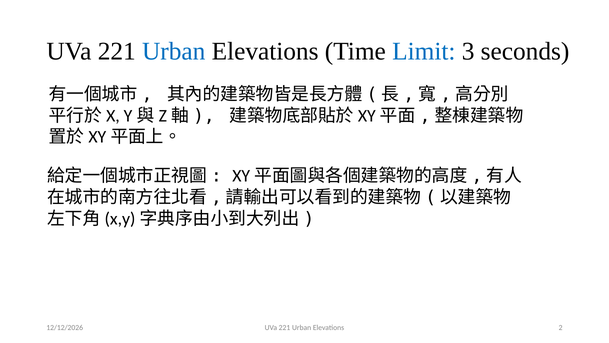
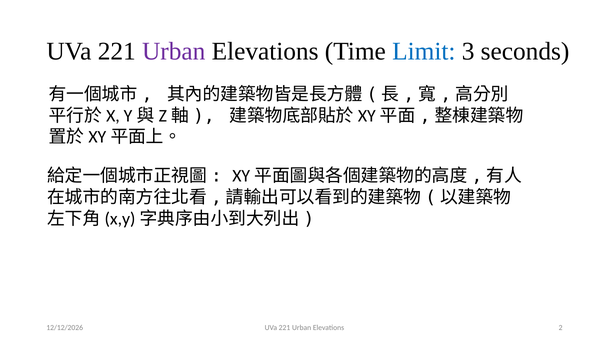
Urban colour: blue -> purple (174, 51)
